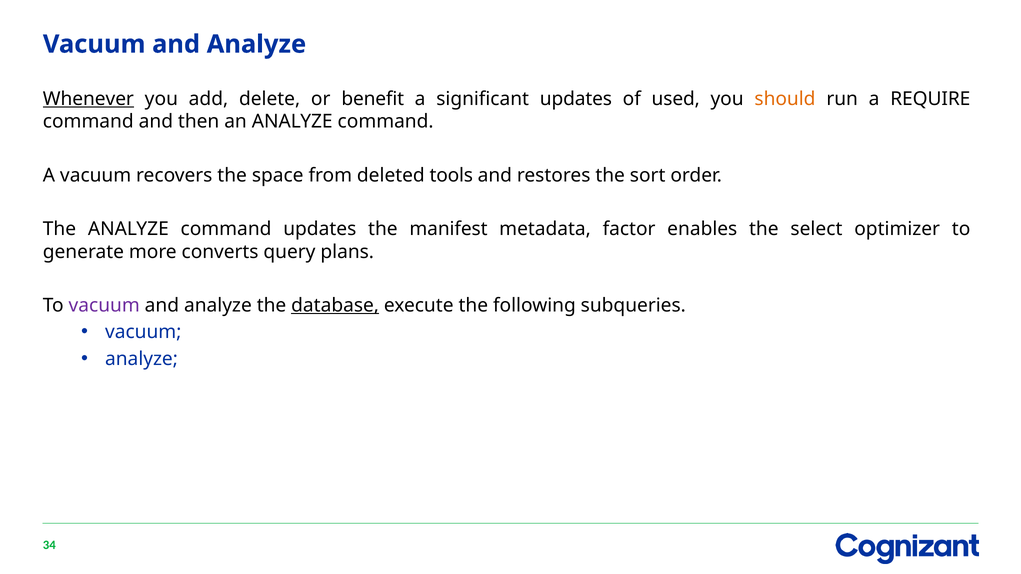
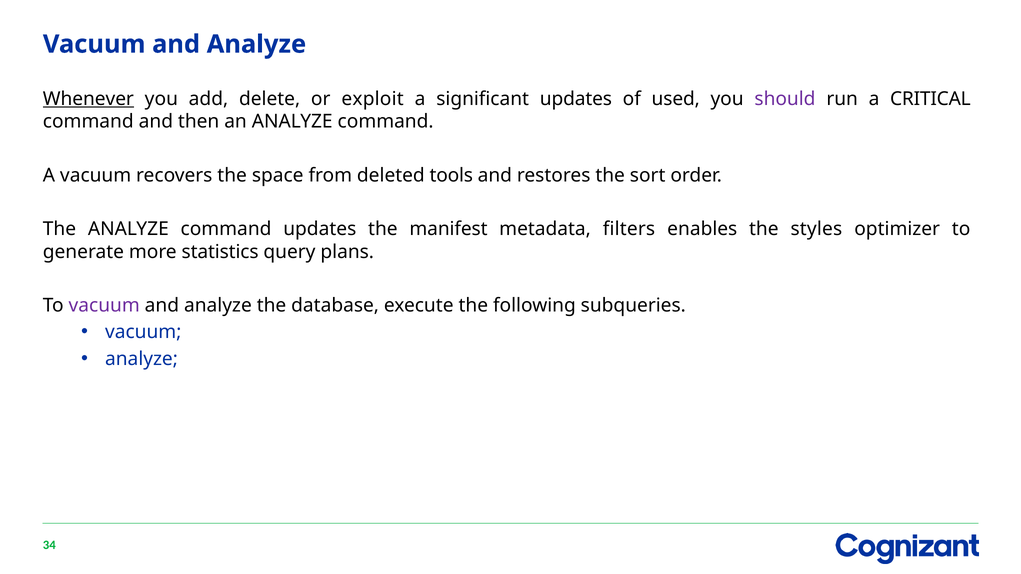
benefit: benefit -> exploit (373, 99)
should colour: orange -> purple (785, 99)
REQUIRE: REQUIRE -> CRITICAL (930, 99)
factor: factor -> filters (629, 229)
select: select -> styles (816, 229)
converts: converts -> statistics (220, 252)
database underline: present -> none (335, 306)
